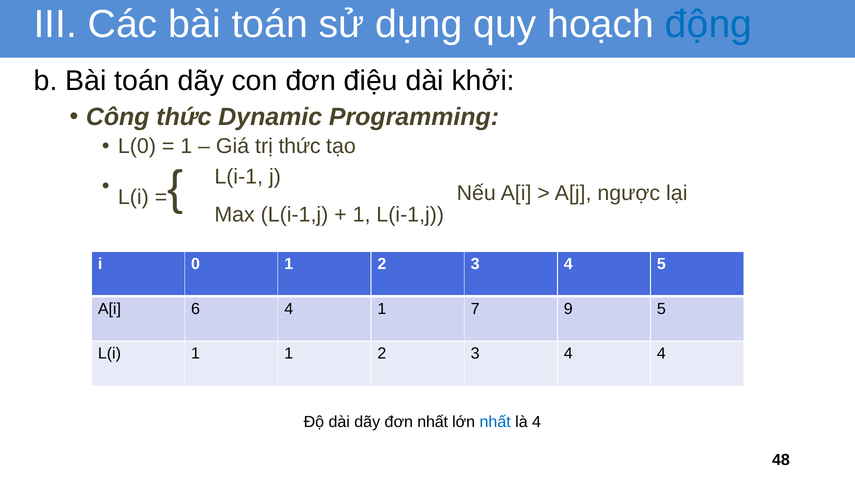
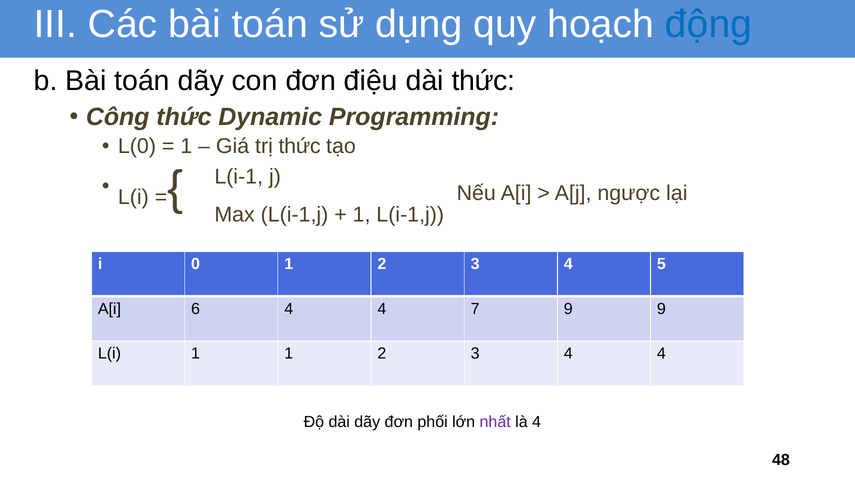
dài khởi: khởi -> thức (483, 81)
6 4 1: 1 -> 4 (382, 309)
9 5: 5 -> 9 (661, 309)
đơn nhất: nhất -> phối (433, 422)
nhất colour: blue -> purple (495, 422)
